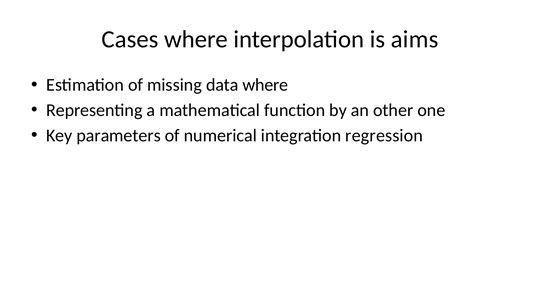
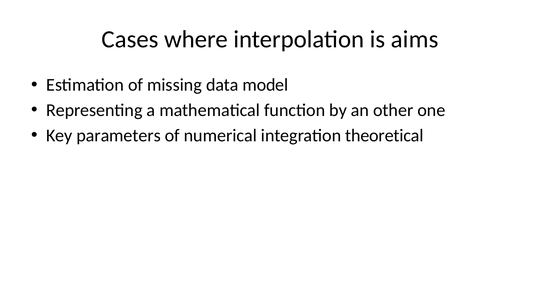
data where: where -> model (265, 85)
regression: regression -> theoretical (384, 136)
